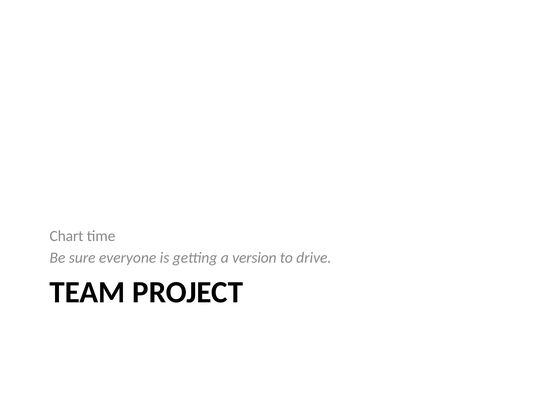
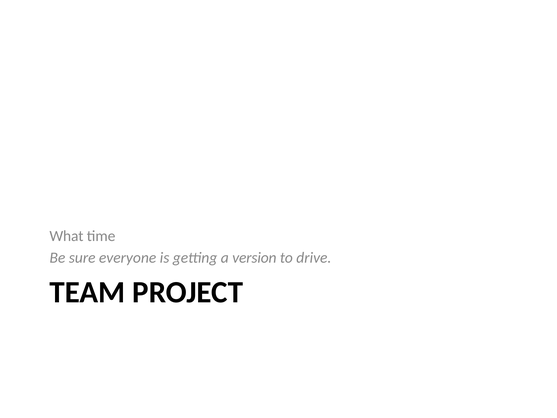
Chart: Chart -> What (66, 236)
